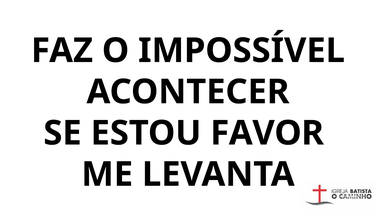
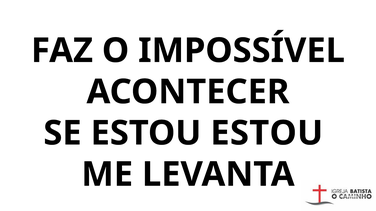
ESTOU FAVOR: FAVOR -> ESTOU (267, 134)
